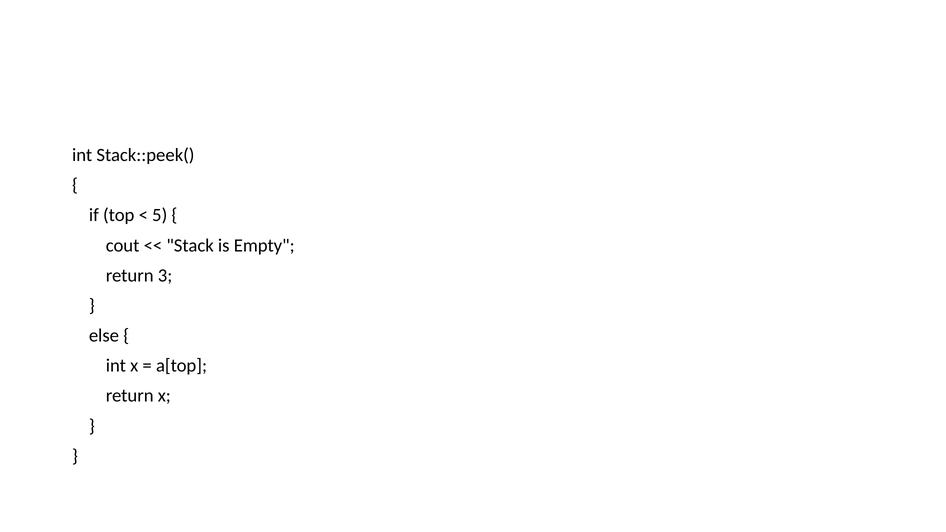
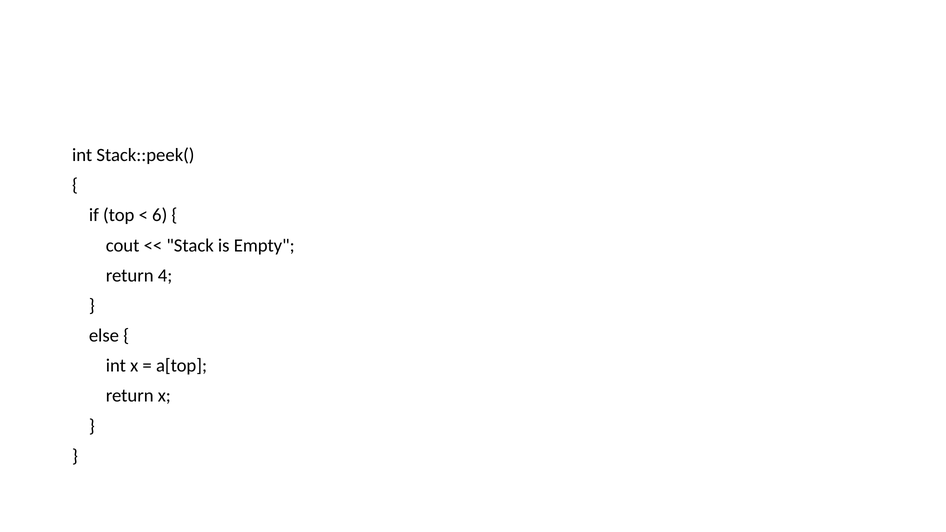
5: 5 -> 6 (160, 215)
3: 3 -> 4 (165, 276)
